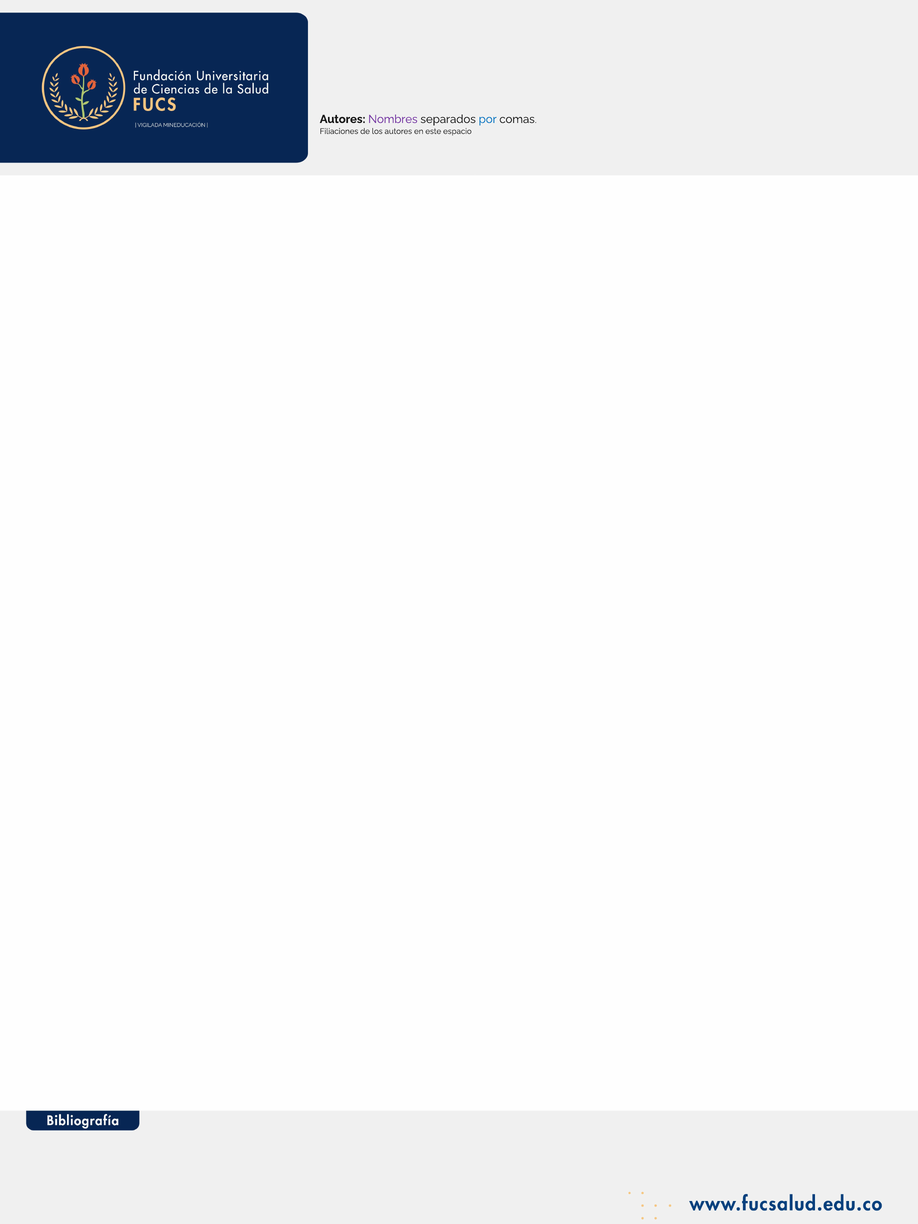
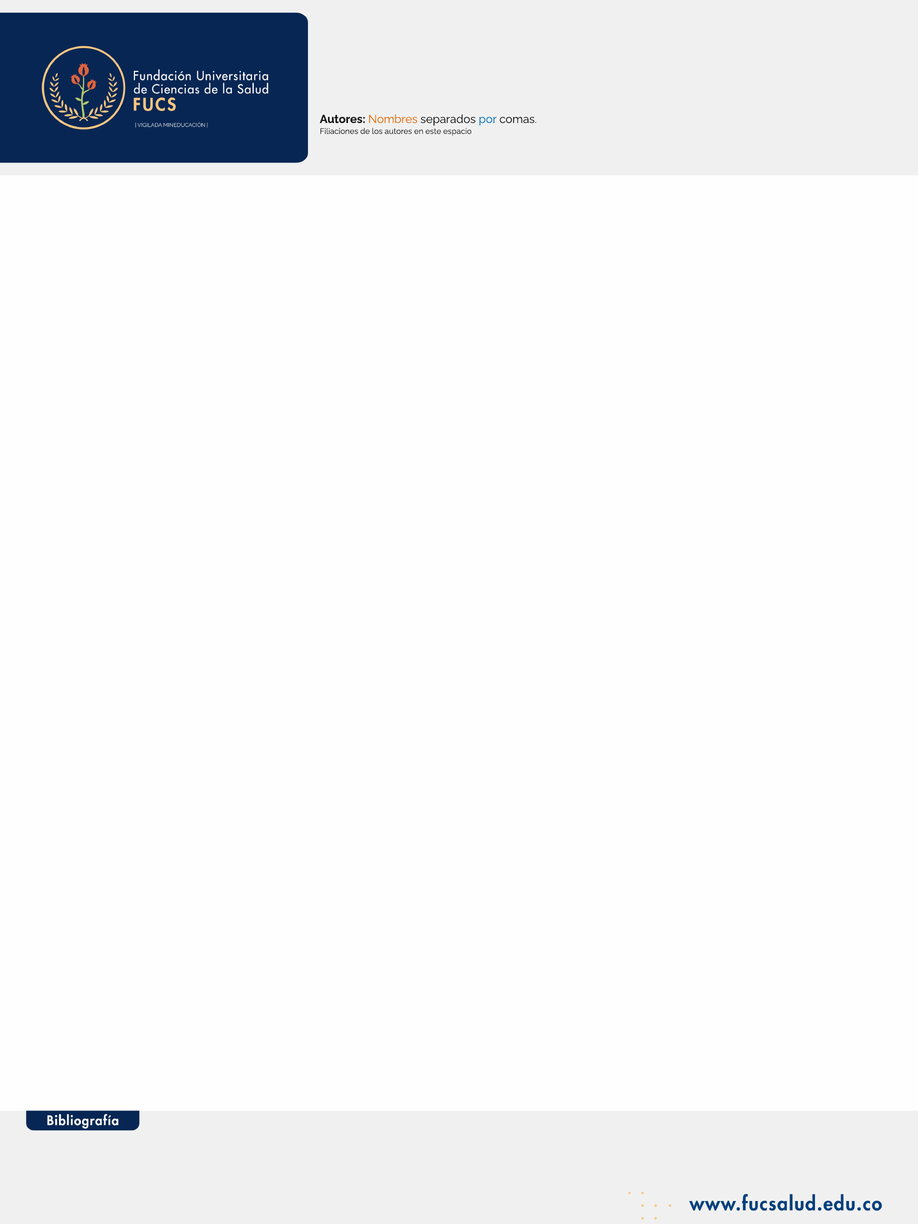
Nombres colour: purple -> orange (393, 119)
